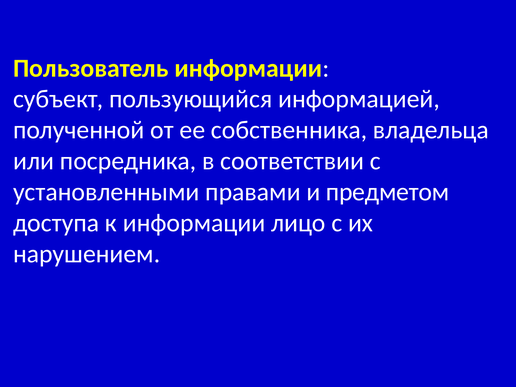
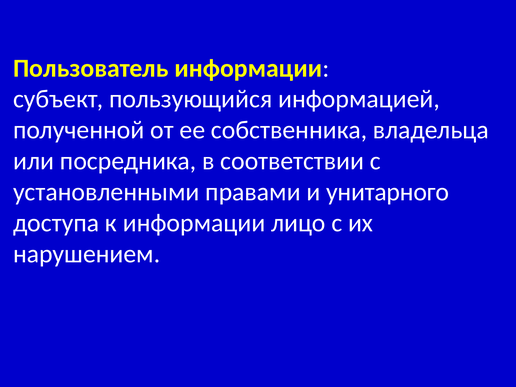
предметом: предметом -> унитарного (388, 192)
